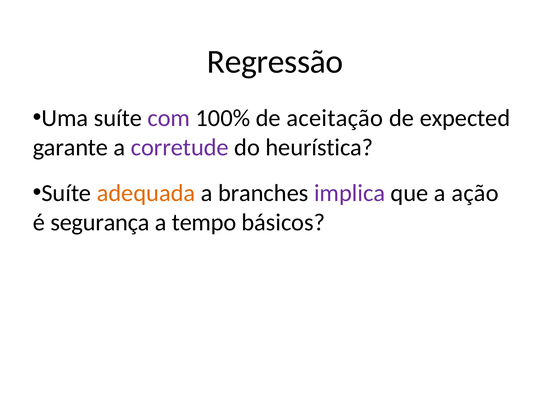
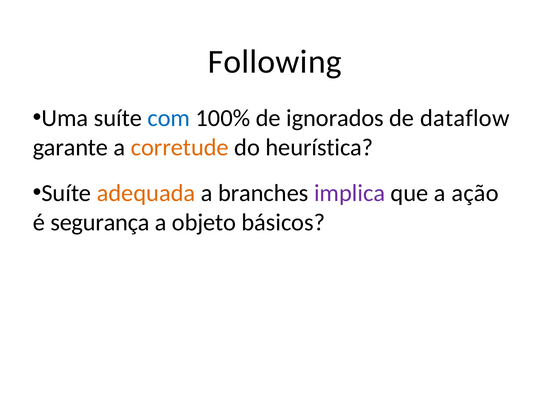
Regressão: Regressão -> Following (275, 62)
com colour: purple -> blue (169, 118)
aceitação: aceitação -> ignorados (335, 118)
expected: expected -> dataflow (465, 118)
corretude colour: purple -> orange (180, 147)
tempo: tempo -> objeto (204, 223)
